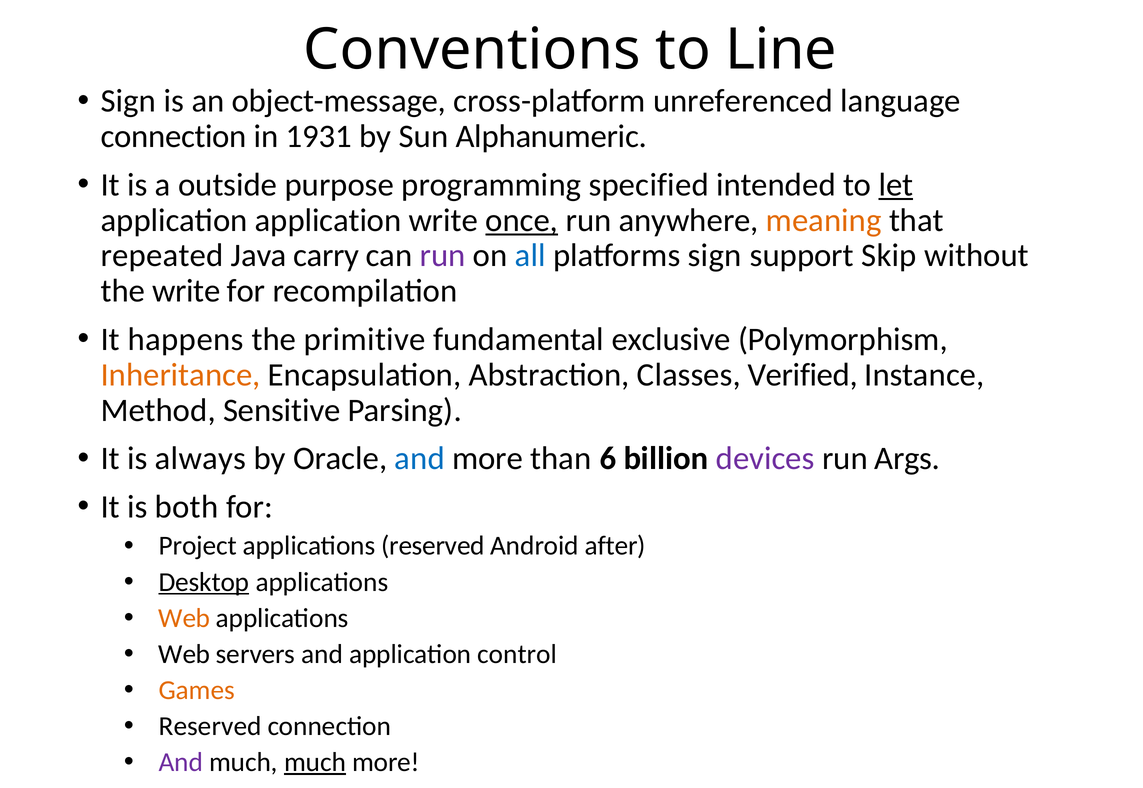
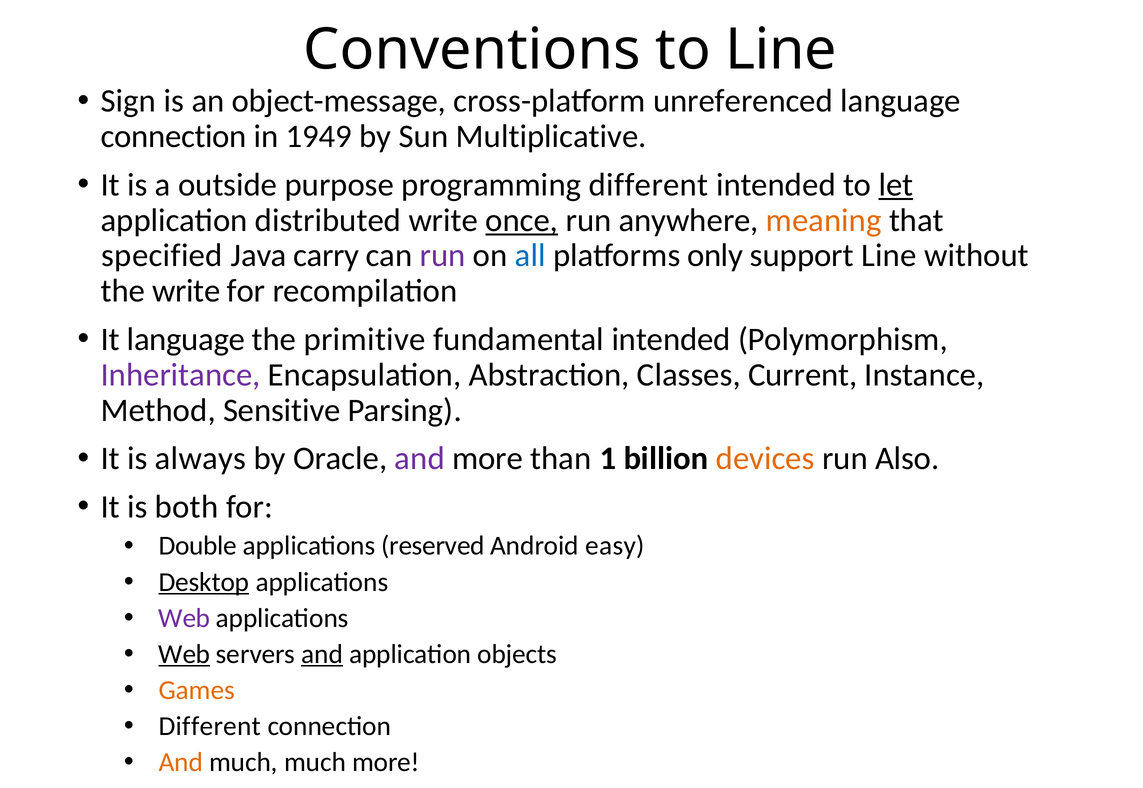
1931: 1931 -> 1949 (319, 136)
Alphanumeric: Alphanumeric -> Multiplicative (551, 136)
programming specified: specified -> different (649, 185)
application application: application -> distributed (328, 220)
repeated: repeated -> specified (162, 256)
platforms sign: sign -> only (715, 256)
support Skip: Skip -> Line (889, 256)
It happens: happens -> language (186, 340)
fundamental exclusive: exclusive -> intended (671, 340)
Inheritance colour: orange -> purple (181, 375)
Verified: Verified -> Current (803, 375)
and colour: blue -> purple (420, 459)
6: 6 -> 1 (608, 459)
devices colour: purple -> orange (765, 459)
Args: Args -> Also (907, 459)
Project: Project -> Double (198, 546)
after: after -> easy (615, 546)
Web colour: orange -> purple (184, 618)
Web underline: none -> present (184, 654)
and underline: none -> present (322, 654)
control: control -> objects (517, 654)
Reserved: Reserved -> Different (210, 726)
And colour: purple -> orange (181, 763)
much underline: present -> none (315, 763)
